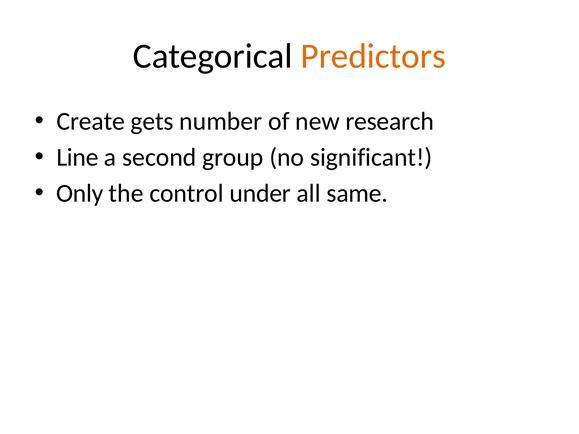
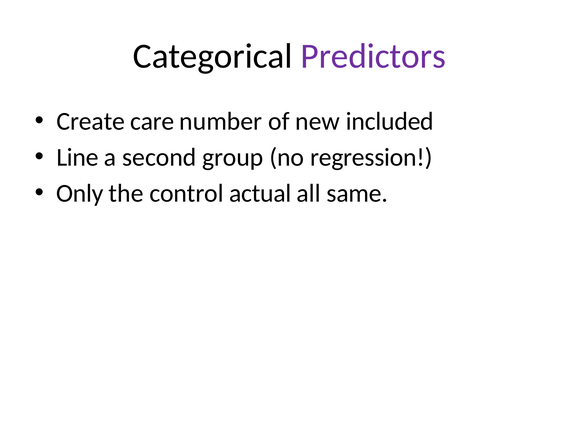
Predictors colour: orange -> purple (373, 56)
gets: gets -> care (152, 121)
research: research -> included (390, 121)
significant: significant -> regression (371, 158)
under: under -> actual (260, 194)
